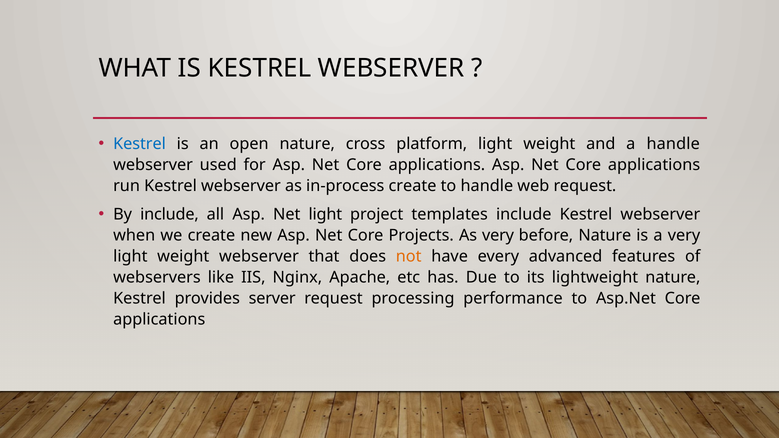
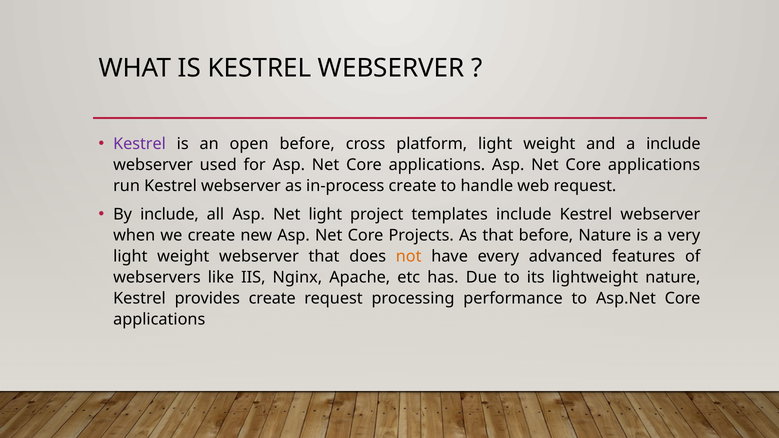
Kestrel colour: blue -> purple (140, 144)
open nature: nature -> before (307, 144)
a handle: handle -> include (673, 144)
As very: very -> that (498, 236)
provides server: server -> create (272, 299)
